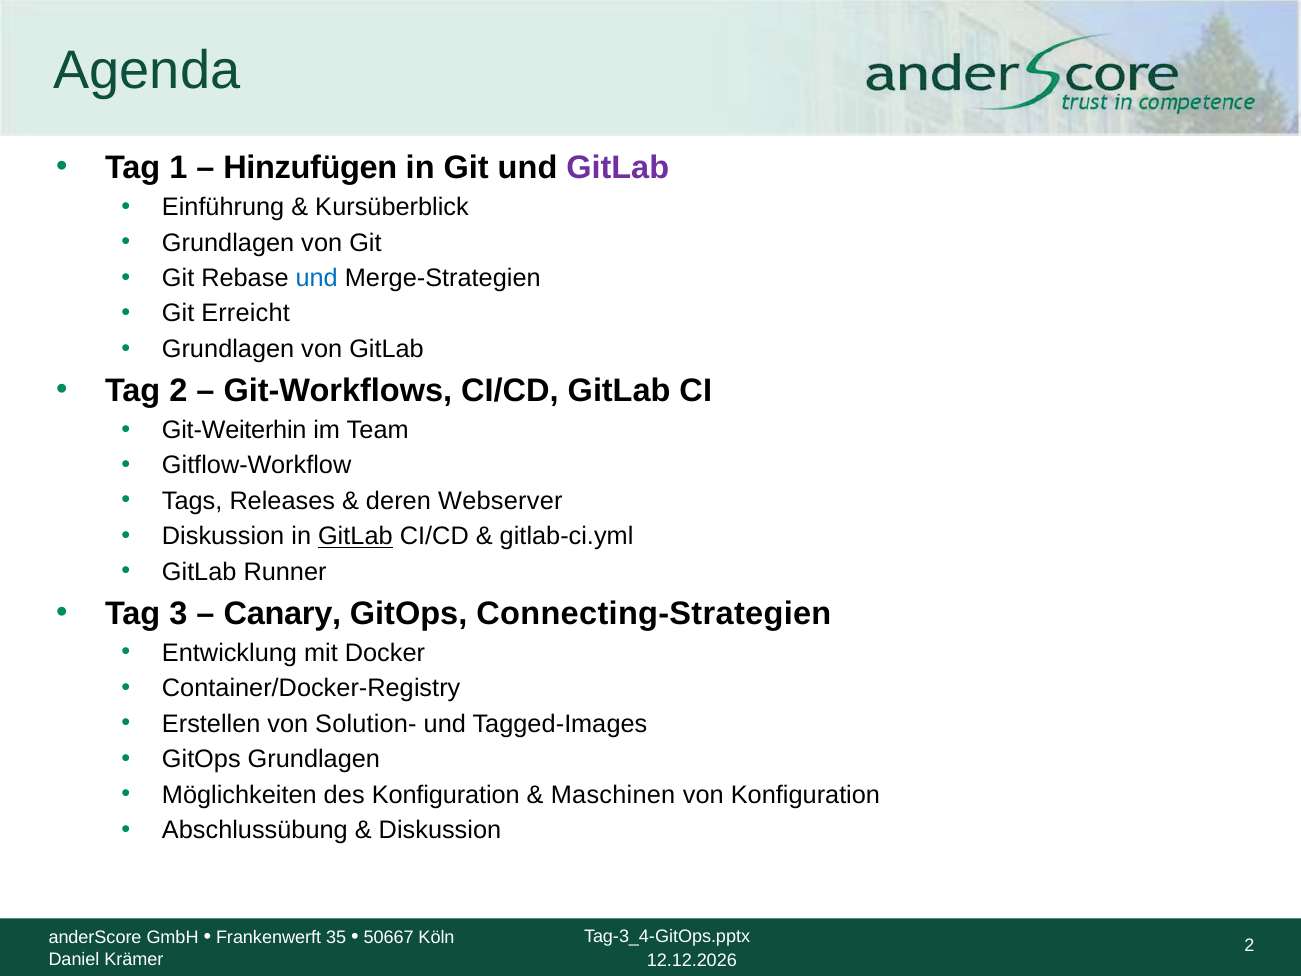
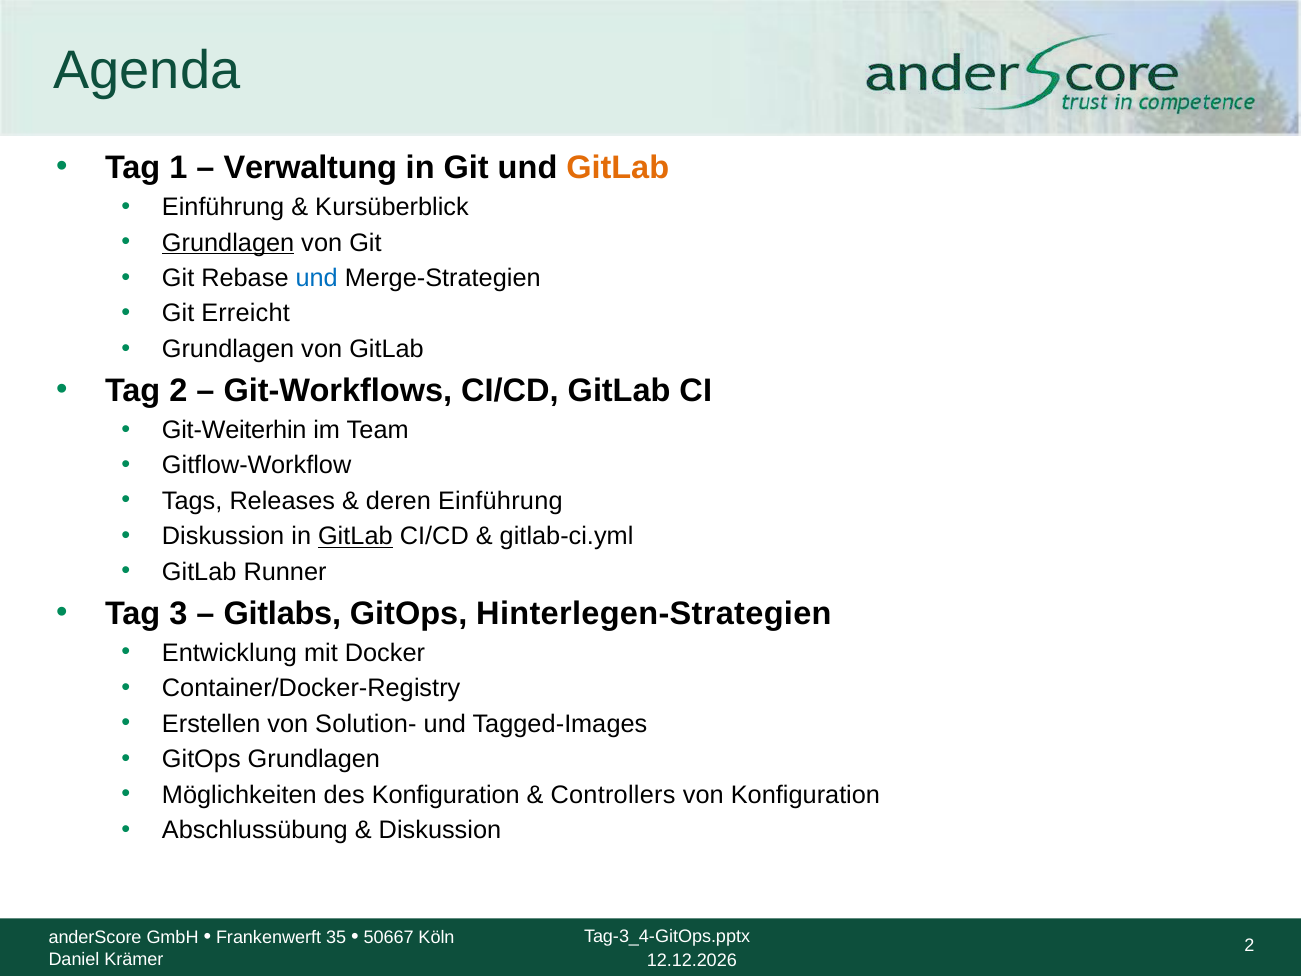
Hinzufügen: Hinzufügen -> Verwaltung (310, 168)
GitLab colour: purple -> orange (618, 168)
Grundlagen underline: none -> present (228, 243)
deren Webserver: Webserver -> Einführung (500, 501)
Canary: Canary -> Gitlabs (282, 613)
Connecting-Strategien: Connecting-Strategien -> Hinterlegen-Strategien (654, 613)
Maschinen: Maschinen -> Controllers (613, 794)
